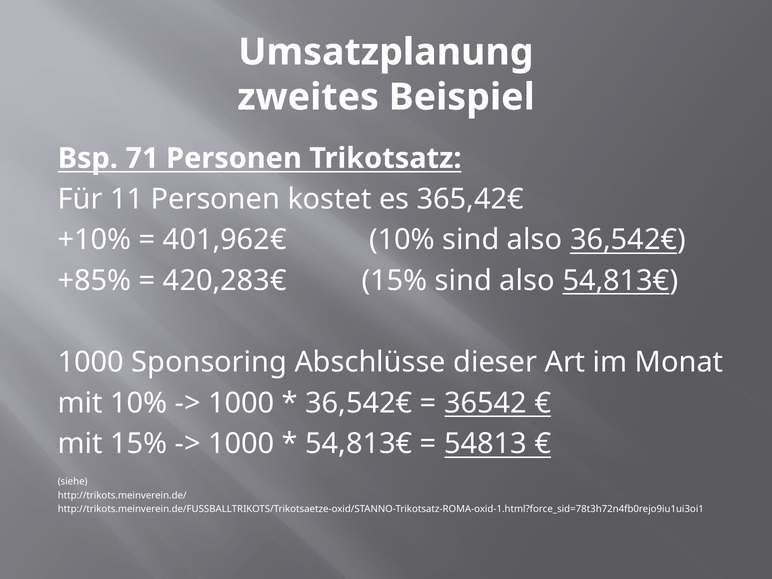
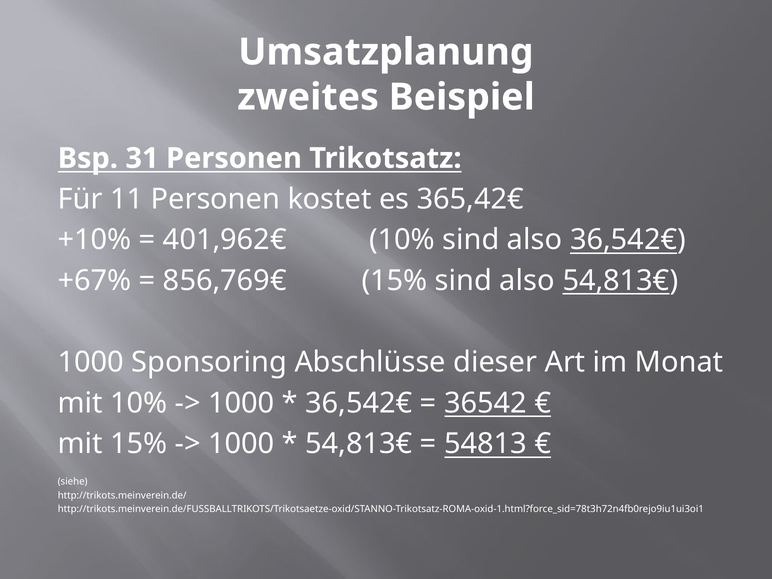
71: 71 -> 31 (142, 158)
+85%: +85% -> +67% (95, 281)
420,283€: 420,283€ -> 856,769€ (225, 281)
